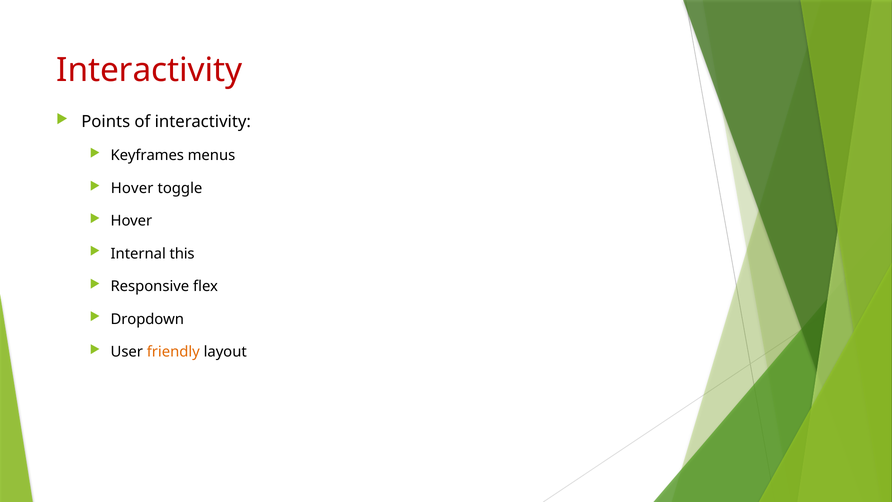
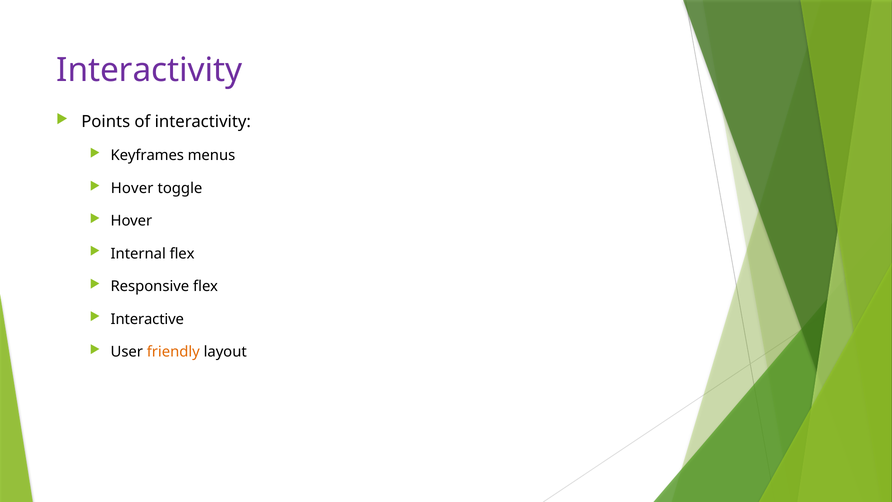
Interactivity colour: red -> purple (149, 70)
Internal this: this -> flex (182, 254)
Dropdown: Dropdown -> Interactive (147, 319)
